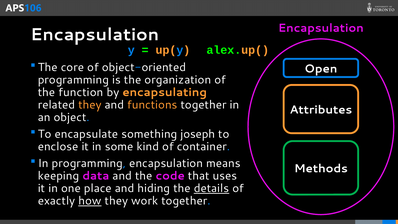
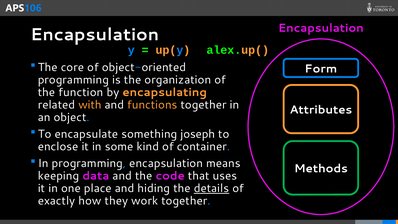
Open: Open -> Form (321, 69)
related they: they -> with (90, 105)
how underline: present -> none (90, 201)
